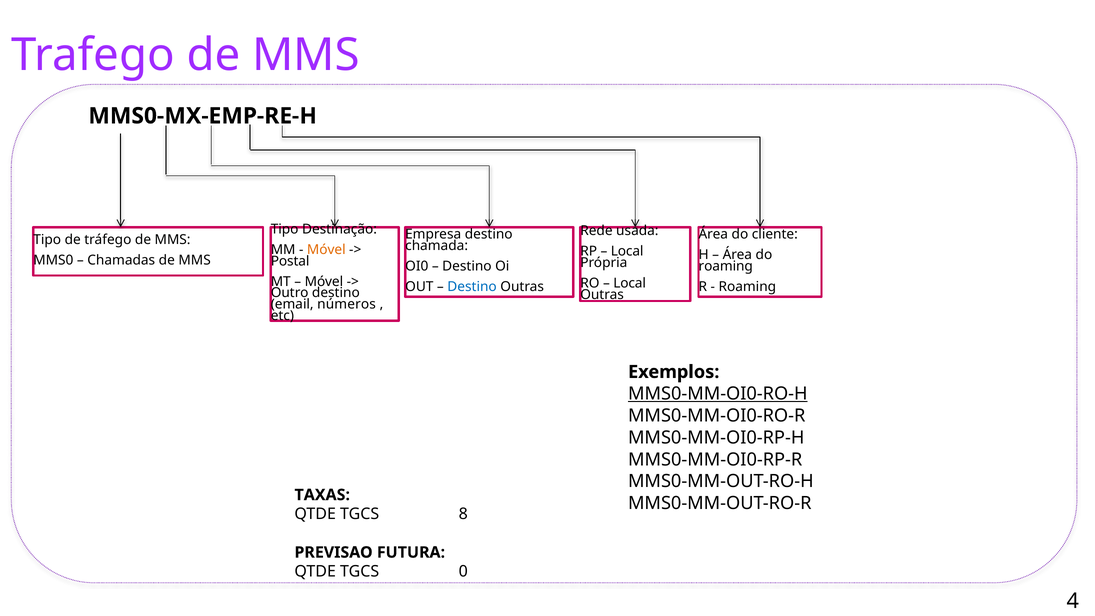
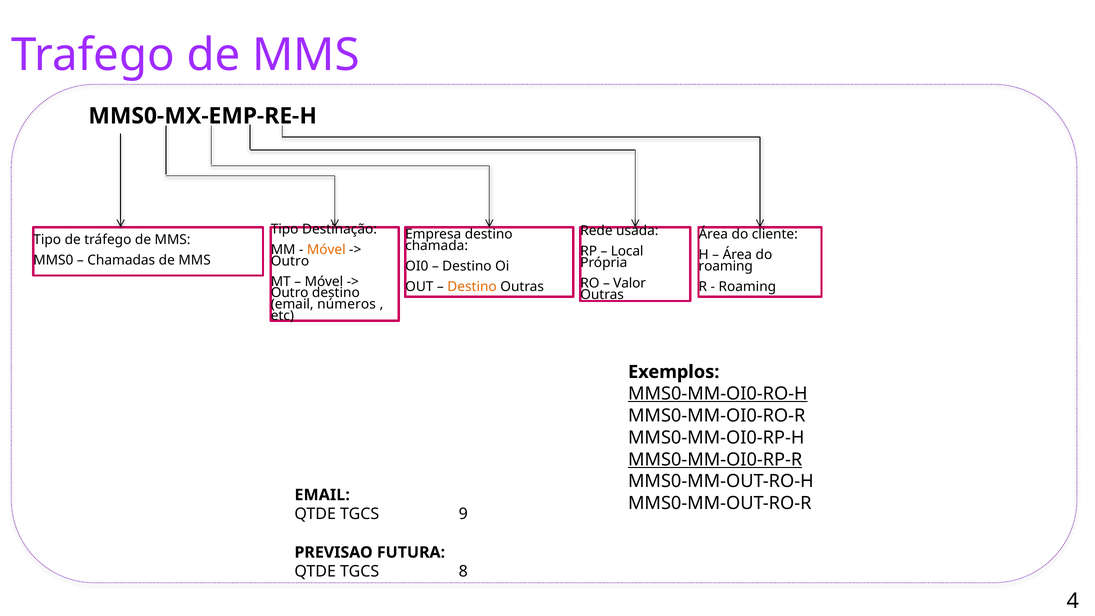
Postal: Postal -> Outro (290, 261)
Local: Local -> Valor (630, 283)
Destino colour: blue -> orange (472, 287)
MMS0-MM-OI0-RP-R underline: none -> present (715, 459)
TAXAS: TAXAS -> EMAIL (322, 495)
8: 8 -> 9 (463, 514)
0: 0 -> 8 (463, 572)
